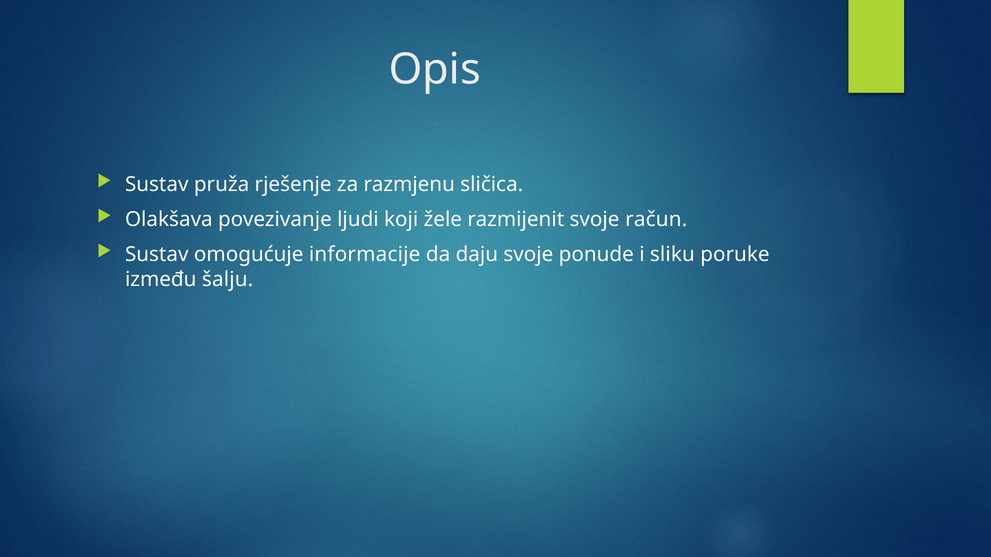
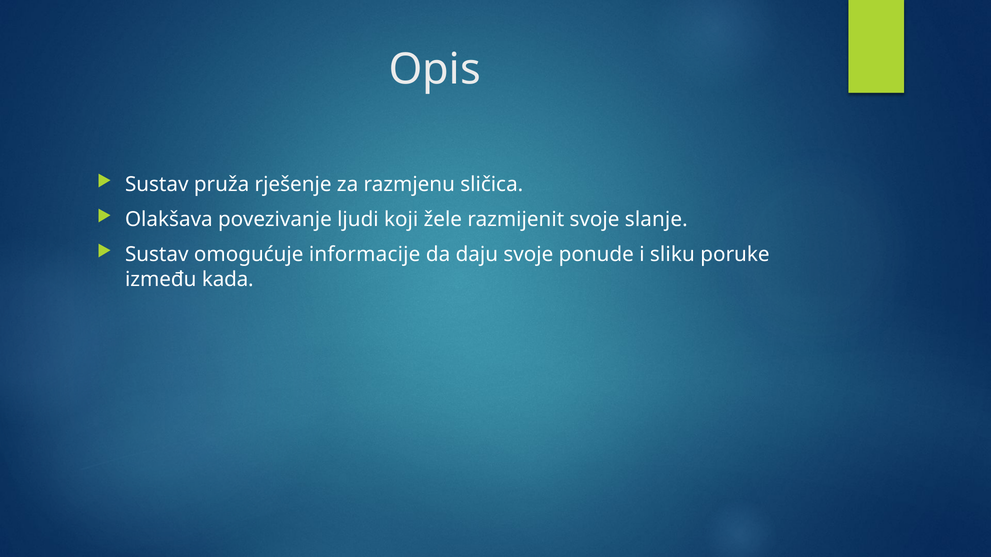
račun: račun -> slanje (656, 220)
šalju: šalju -> kada (228, 279)
